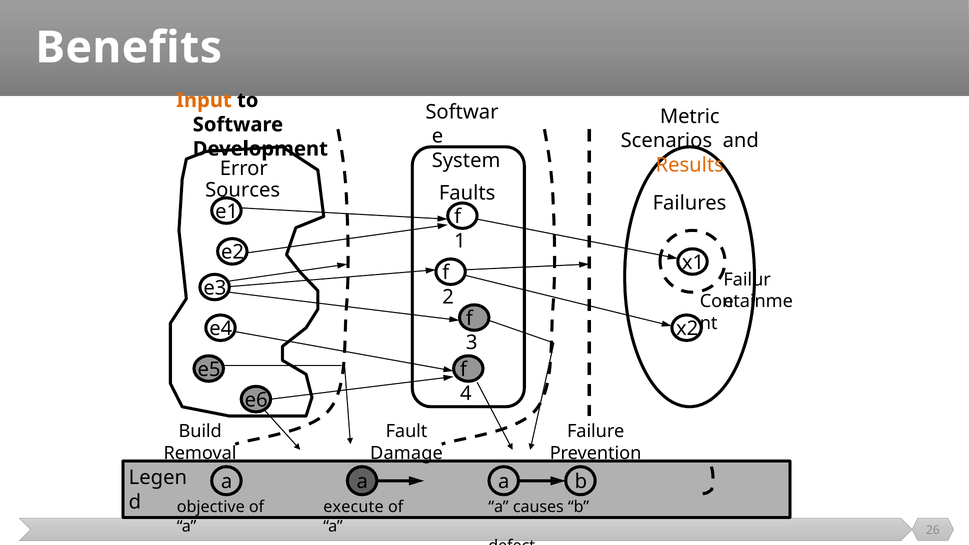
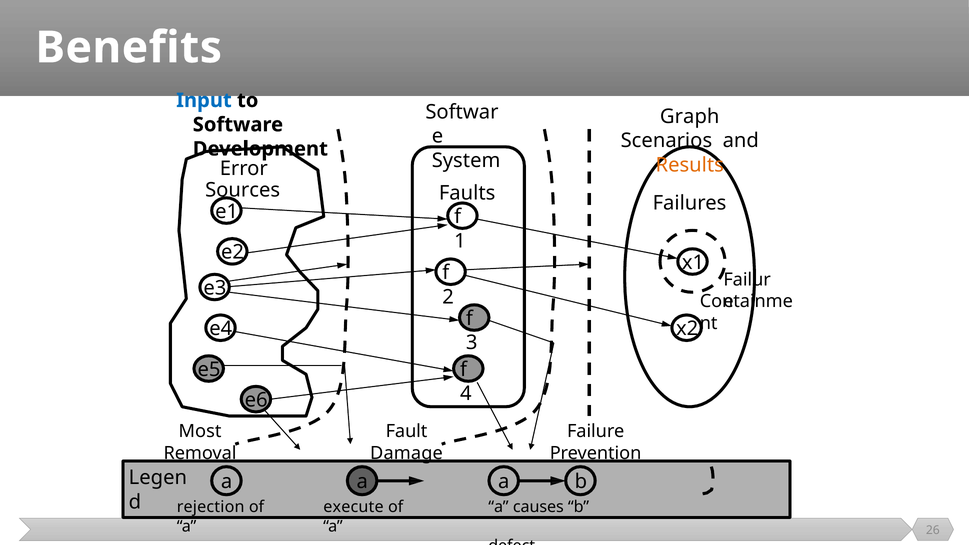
Input colour: orange -> blue (204, 100)
Metric: Metric -> Graph (690, 116)
Build: Build -> Most (200, 432)
objective: objective -> rejection (211, 507)
